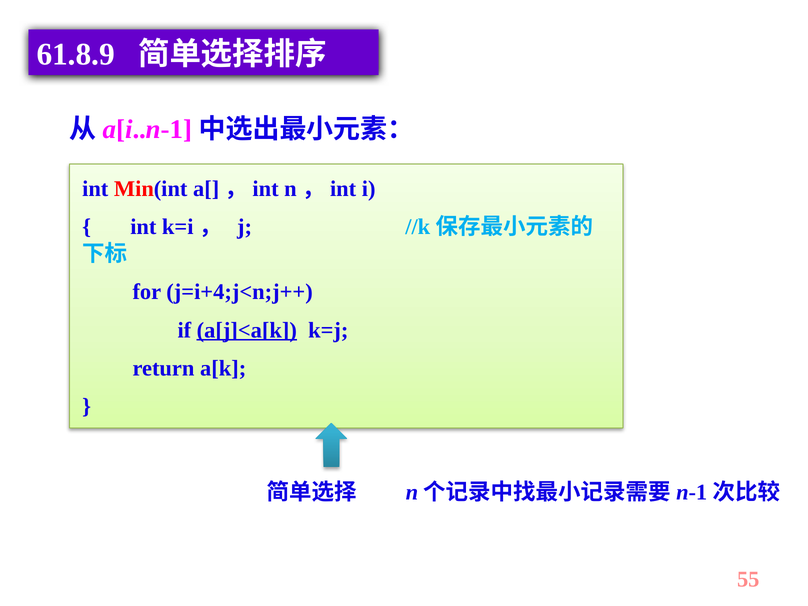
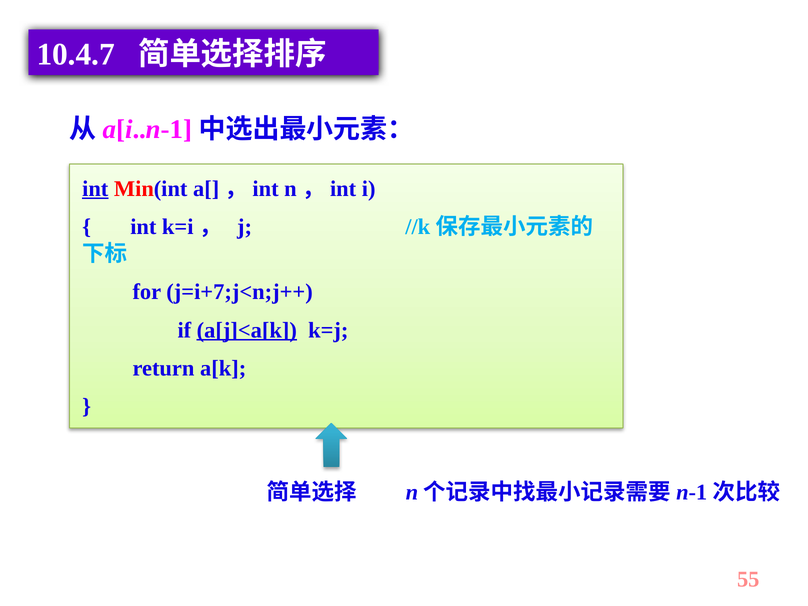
61.8.9: 61.8.9 -> 10.4.7 (76, 54)
int underline: none -> present (95, 189)
j=i+4;j<n;j++: j=i+4;j<n;j++ -> j=i+7;j<n;j++ (240, 292)
